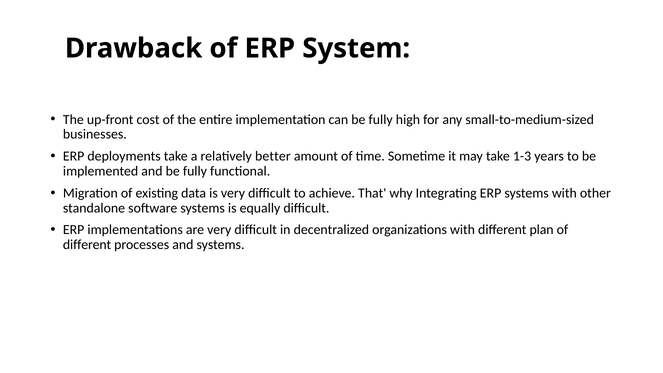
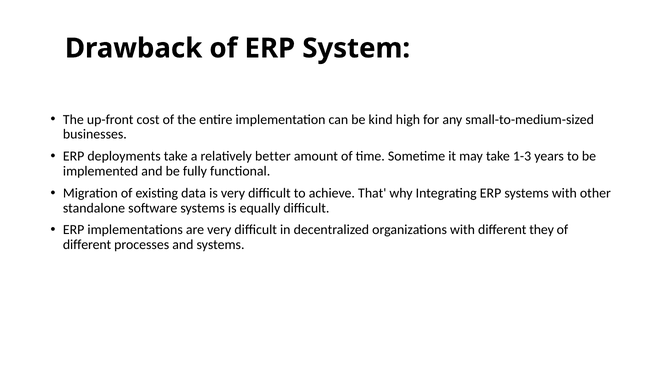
can be fully: fully -> kind (381, 119)
plan: plan -> they (542, 230)
